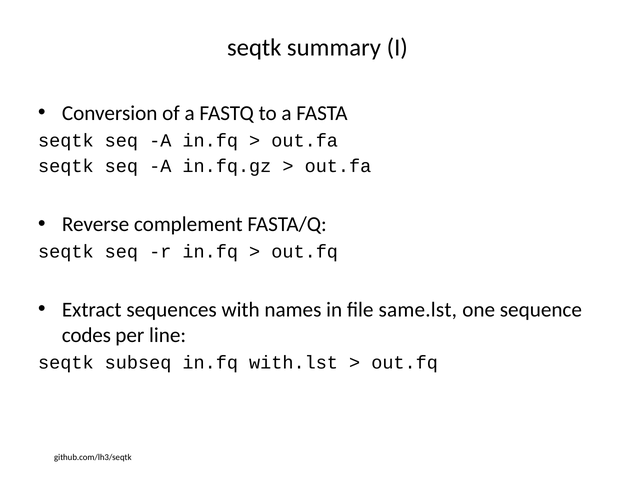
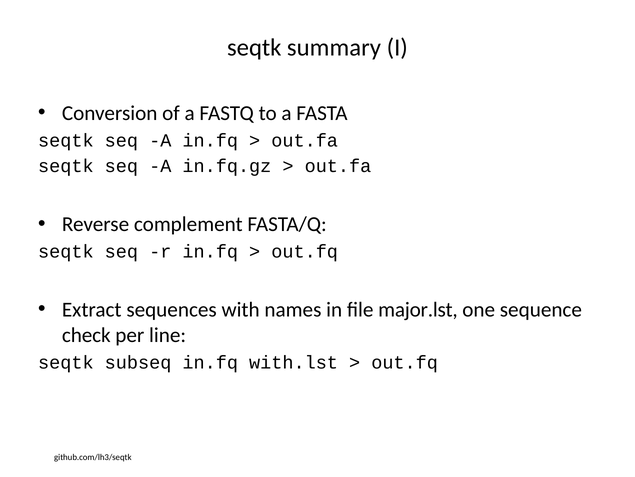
same.lst: same.lst -> major.lst (418, 309)
codes: codes -> check (86, 335)
